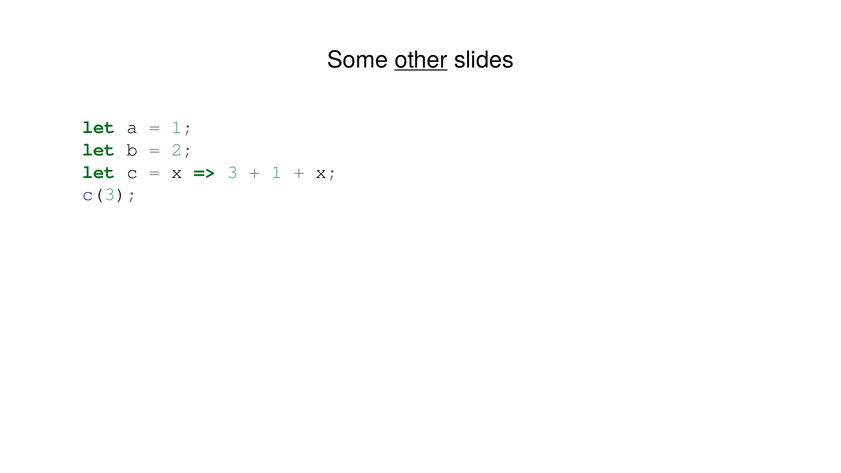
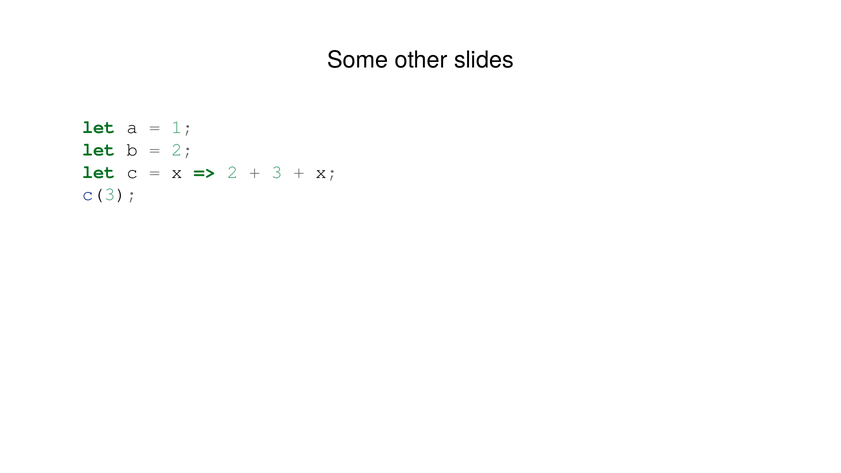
other underline: present -> none (421, 60)
3: 3 -> 2 (233, 172)
1: 1 -> 3 (277, 172)
